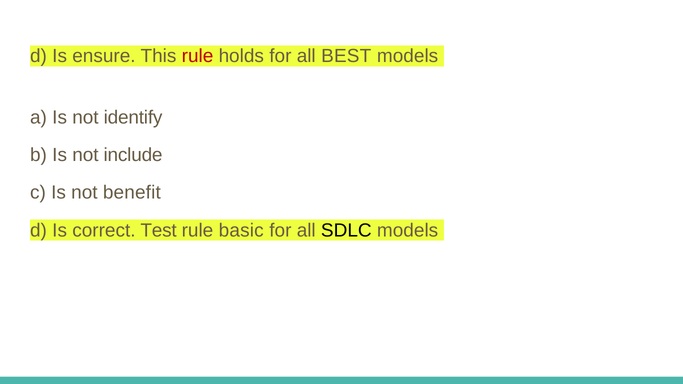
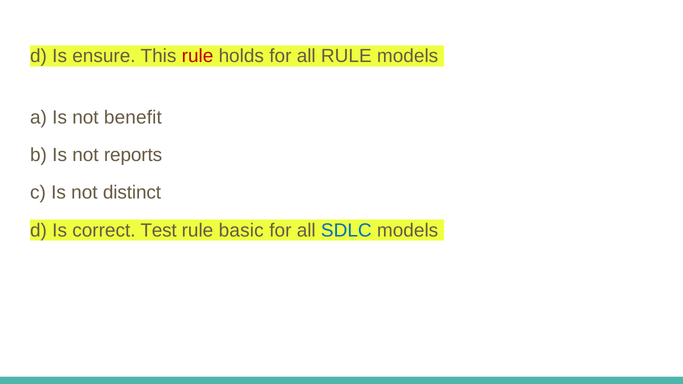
all BEST: BEST -> RULE (346, 56)
identify: identify -> benefit (133, 118)
include: include -> reports (133, 155)
benefit: benefit -> distinct (132, 193)
SDLC colour: black -> blue (346, 230)
